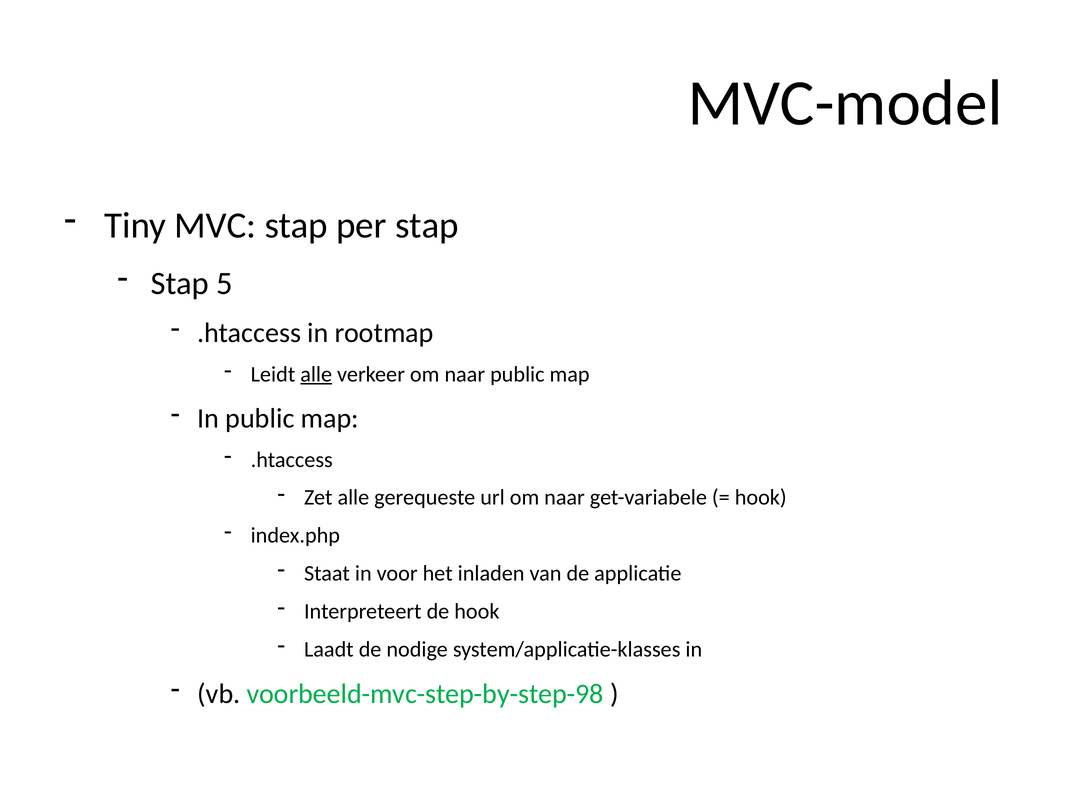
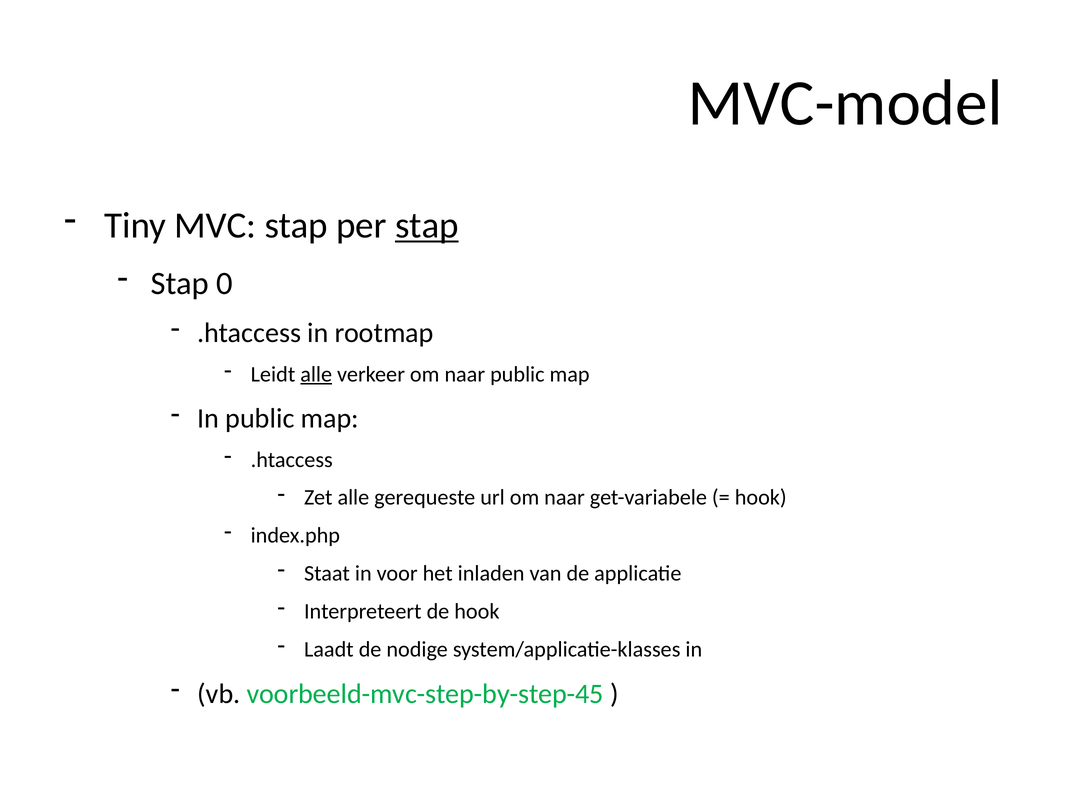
stap underline: none -> present (427, 226)
5: 5 -> 0 (224, 283)
voorbeeld-mvc-step-by-step-98: voorbeeld-mvc-step-by-step-98 -> voorbeeld-mvc-step-by-step-45 (425, 694)
